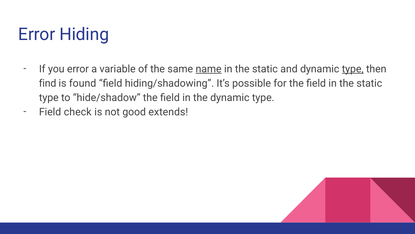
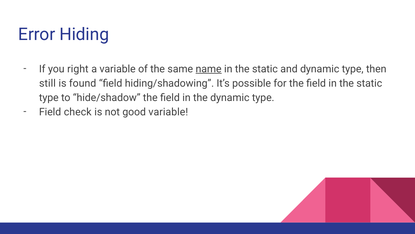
you error: error -> right (78, 69)
type underline: present -> none (353, 69)
find: find -> still (47, 83)
good extends: extends -> variable (168, 112)
